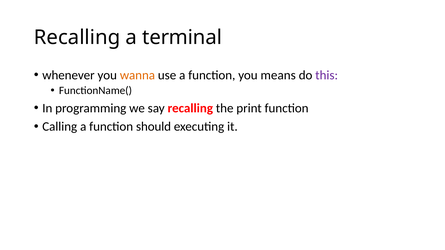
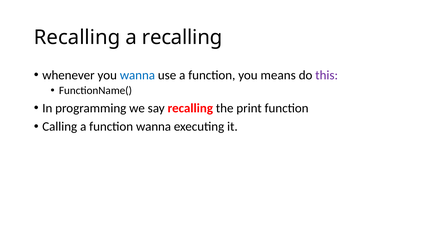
a terminal: terminal -> recalling (182, 37)
wanna colour: orange -> blue (137, 75)
function should: should -> wanna (154, 127)
